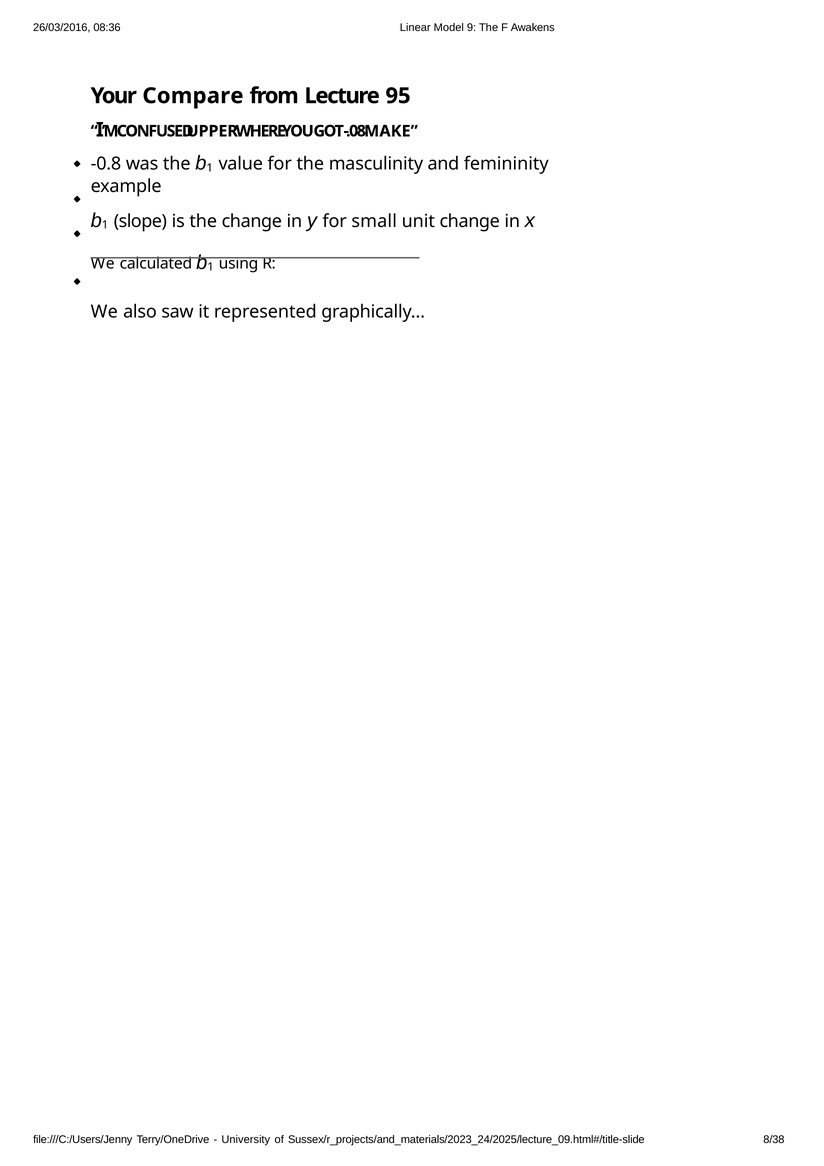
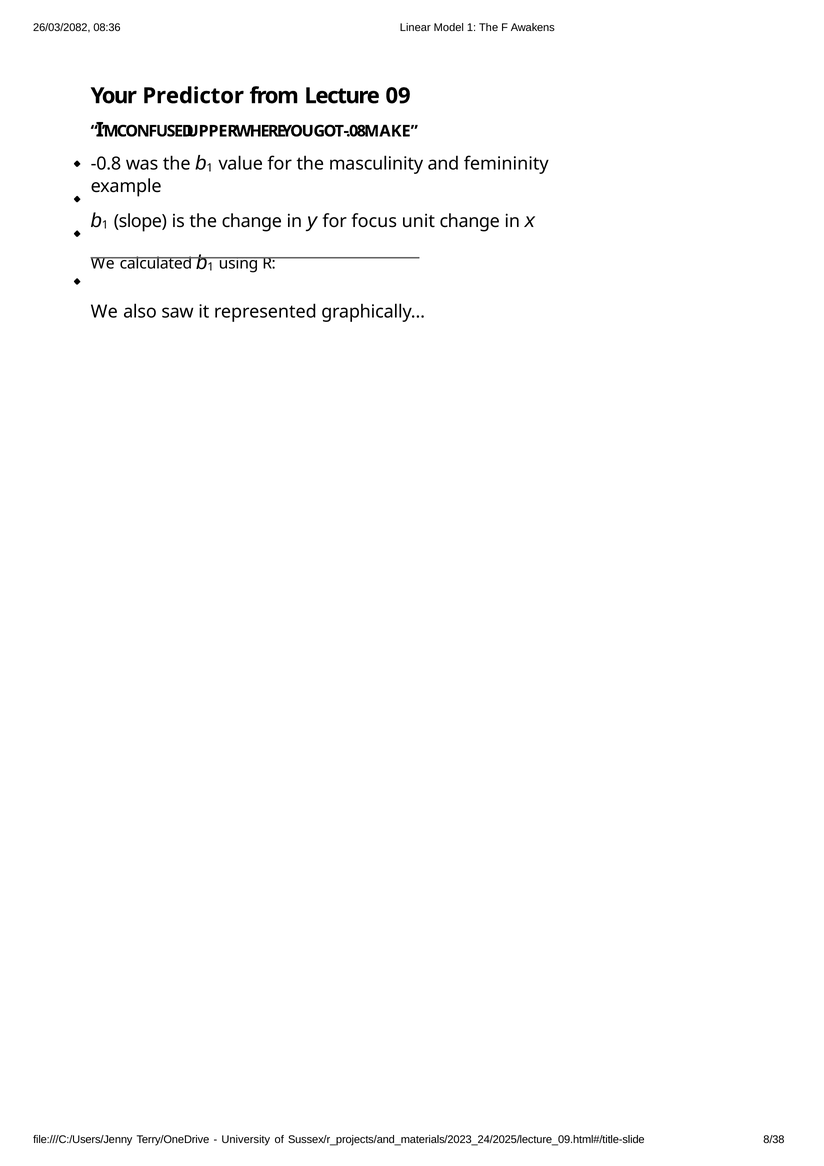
26/03/2016: 26/03/2016 -> 26/03/2082 (62, 27)
Model 9: 9 -> 1 (472, 27)
Compare: Compare -> Predictor (193, 96)
95: 95 -> 09 (398, 96)
small: small -> focus (374, 221)
